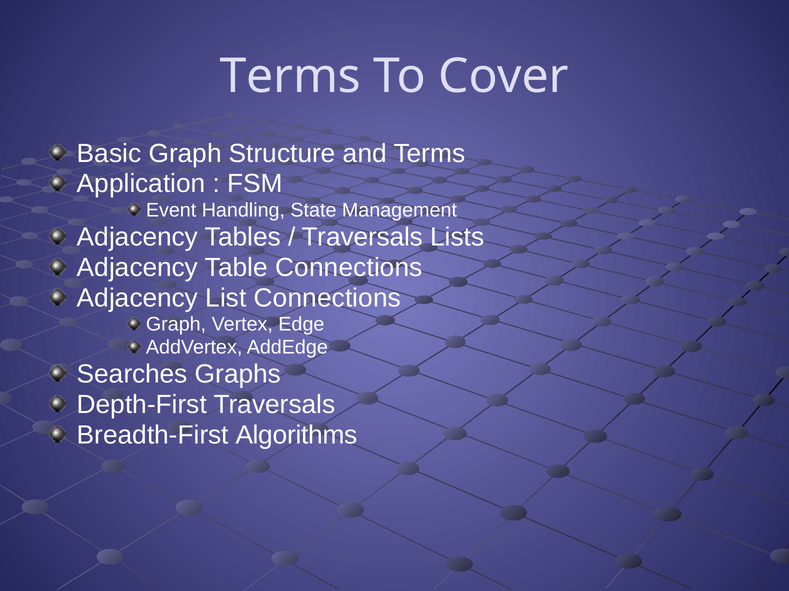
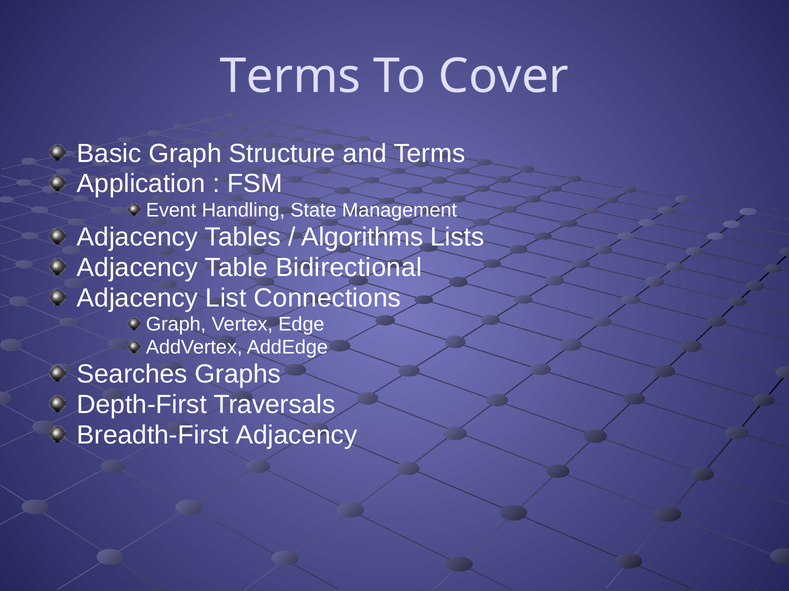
Traversals: Traversals -> Algorithms (362, 237)
Table Connections: Connections -> Bidirectional (349, 268)
Breadth-First Algorithms: Algorithms -> Adjacency (296, 436)
